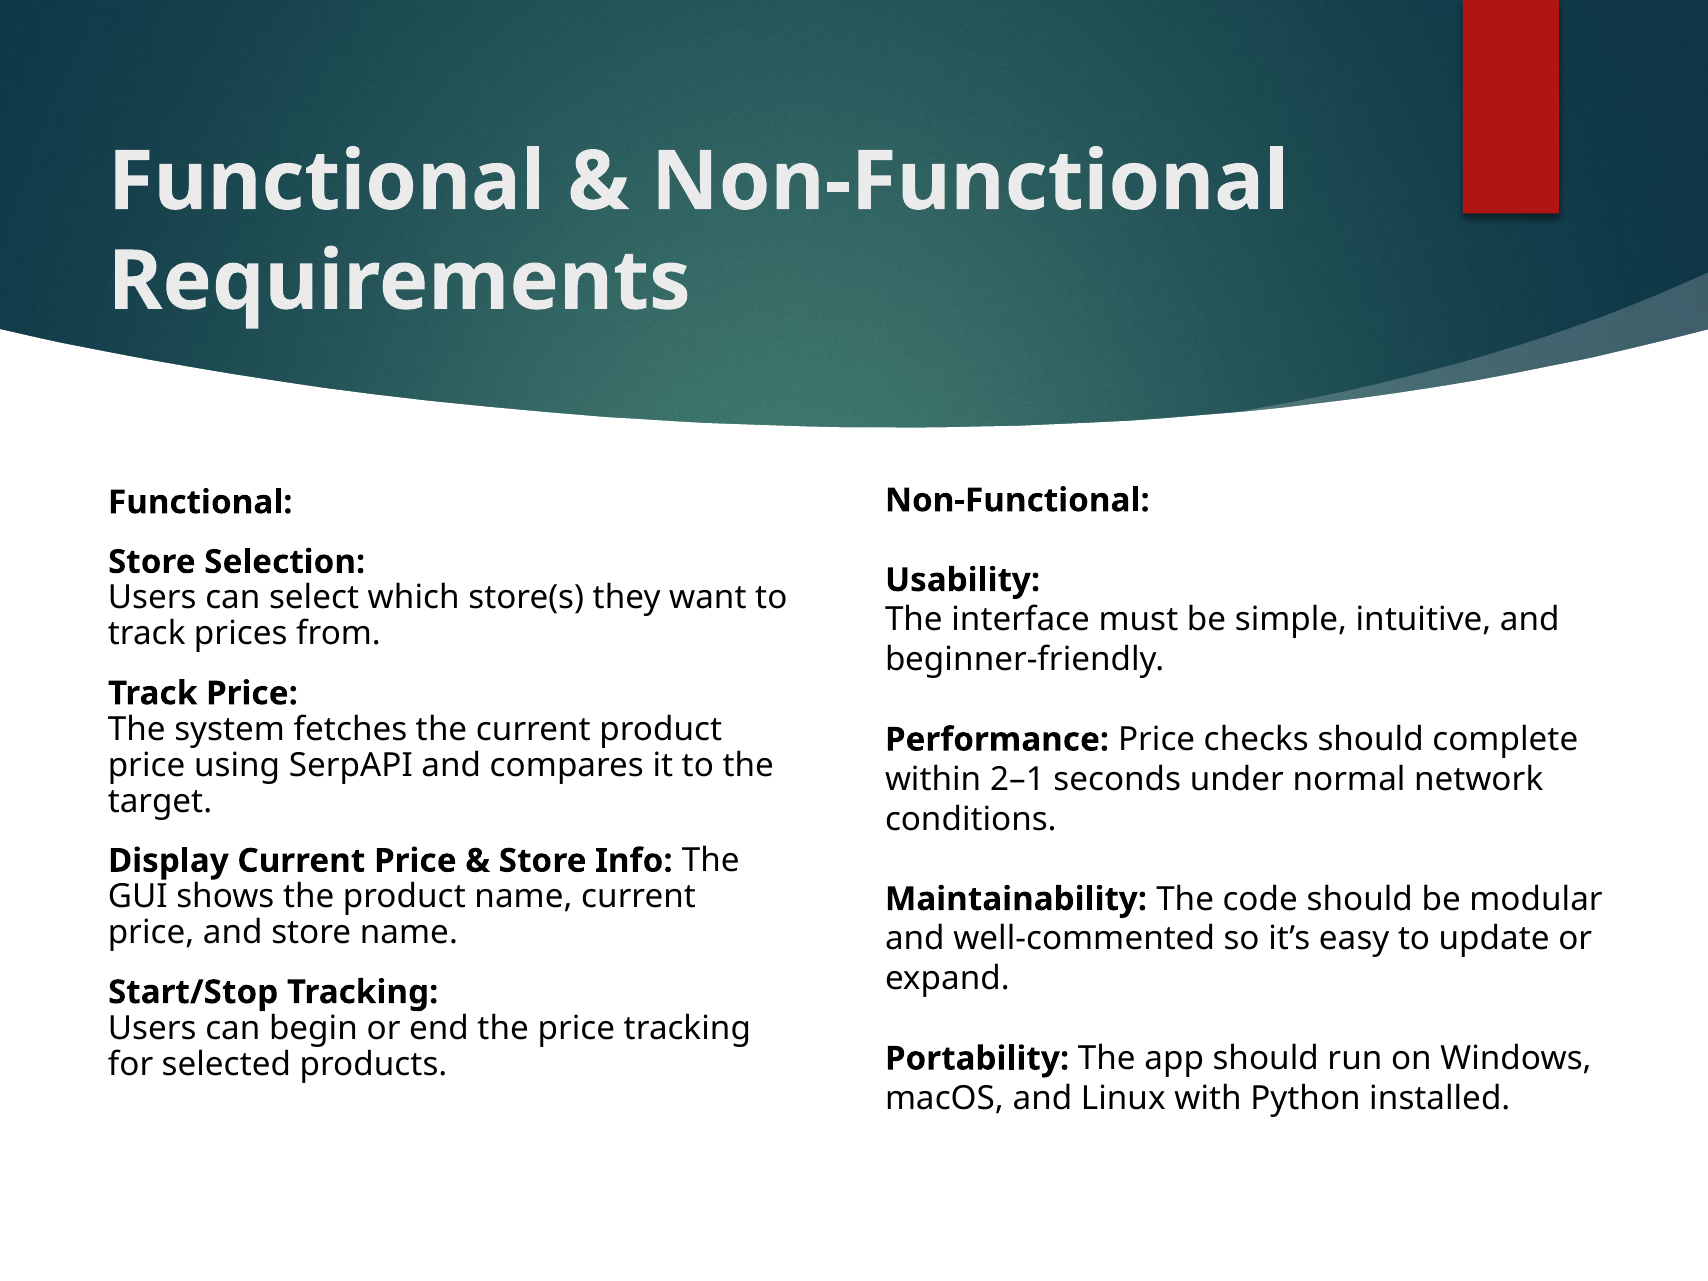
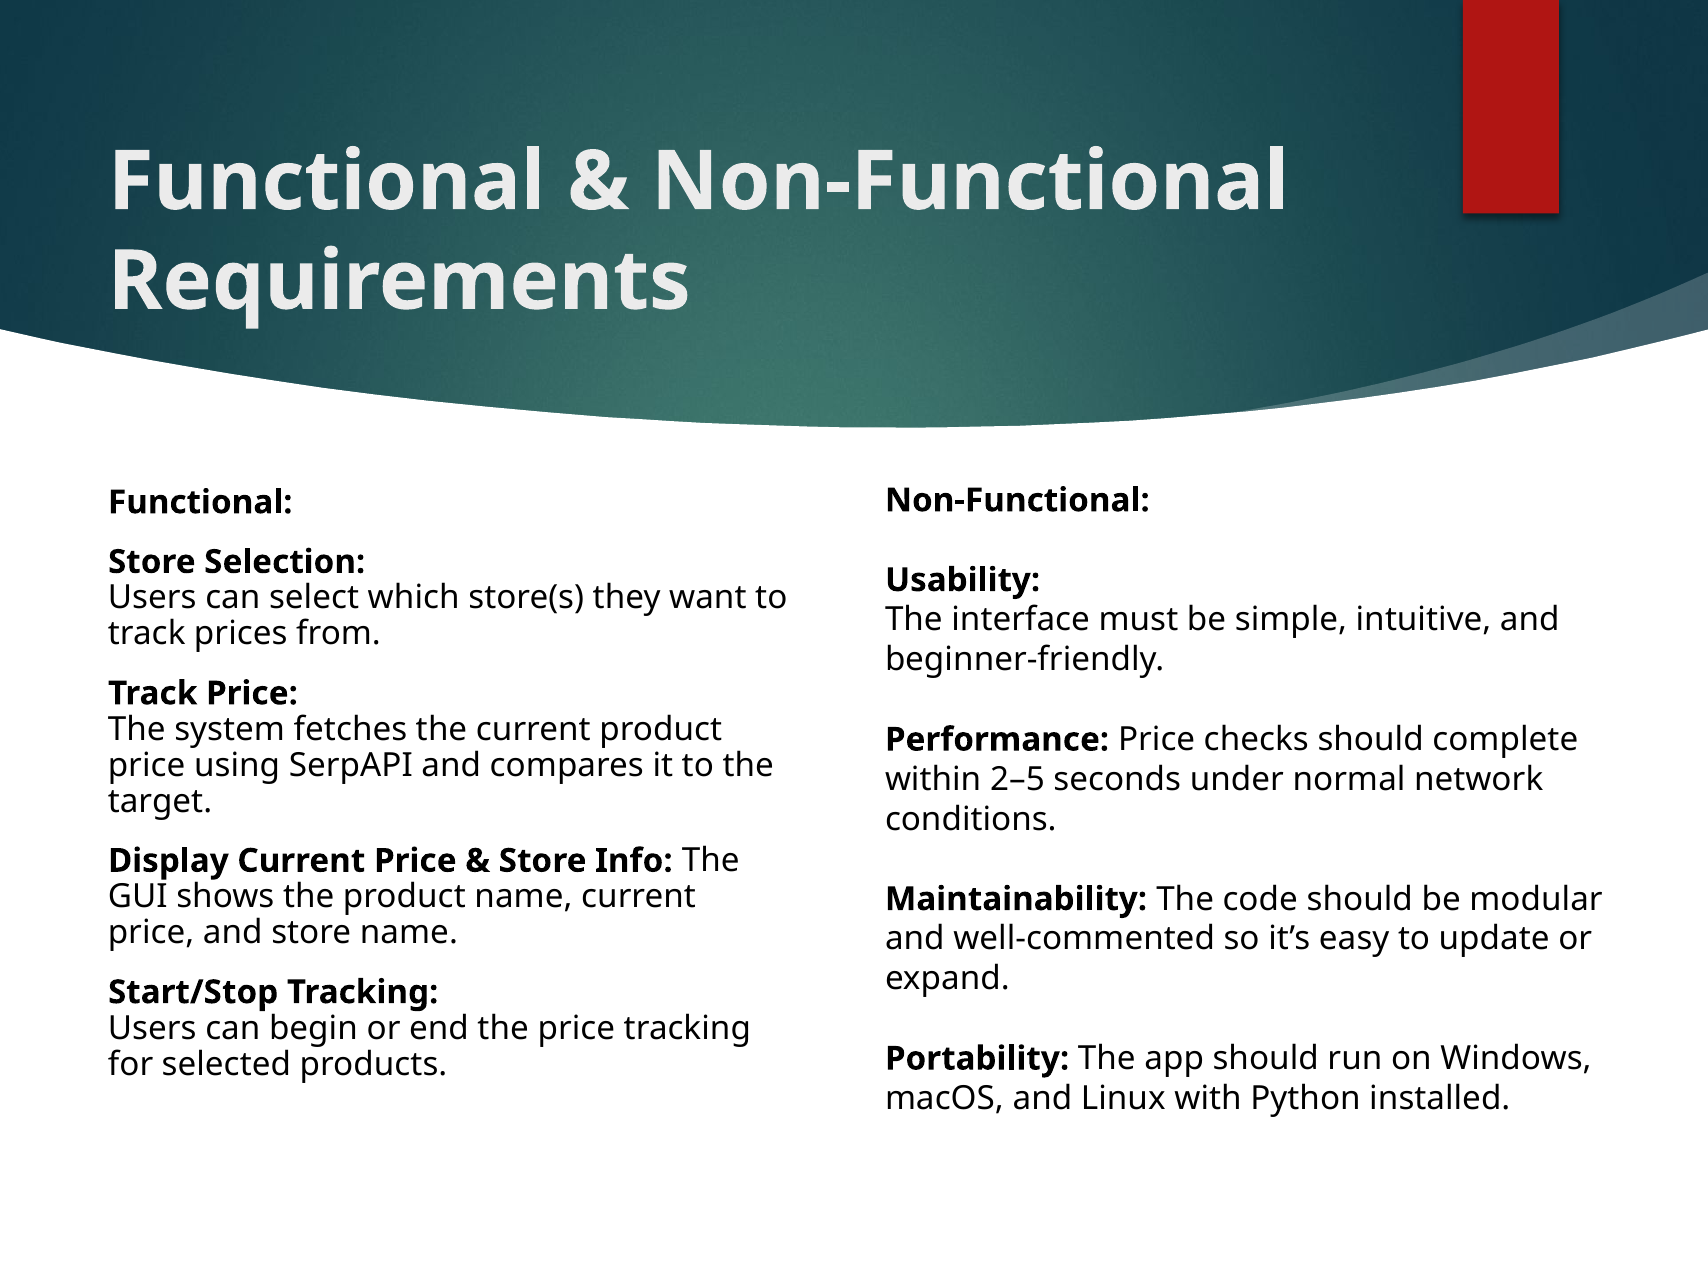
2–1: 2–1 -> 2–5 (1017, 779)
